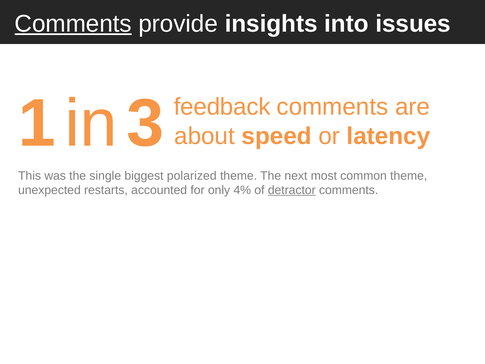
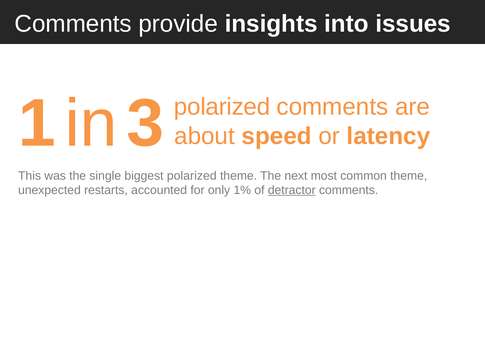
Comments underline: present -> none (73, 24)
feedback: feedback -> polarized (222, 107)
4%: 4% -> 1% (242, 190)
